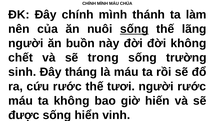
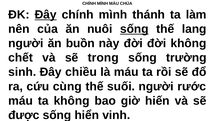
Đây underline: none -> present (46, 15)
lãng: lãng -> lang (194, 29)
tháng: tháng -> chiều (81, 72)
cứu rước: rước -> cùng (67, 86)
tươi: tươi -> suối (121, 86)
